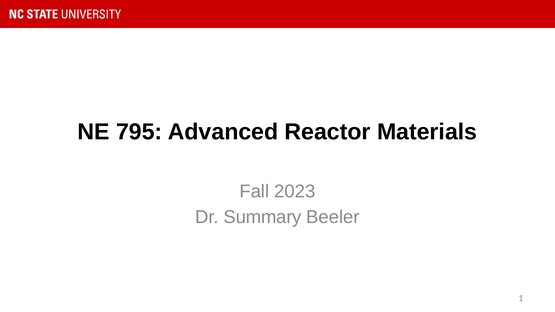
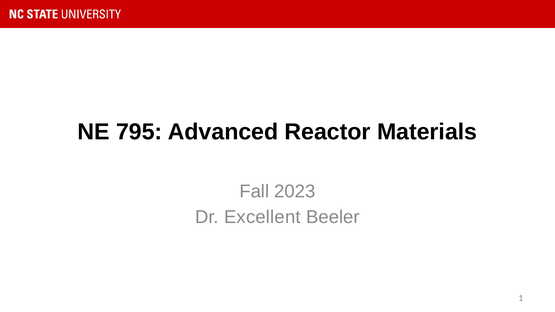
Summary: Summary -> Excellent (262, 217)
